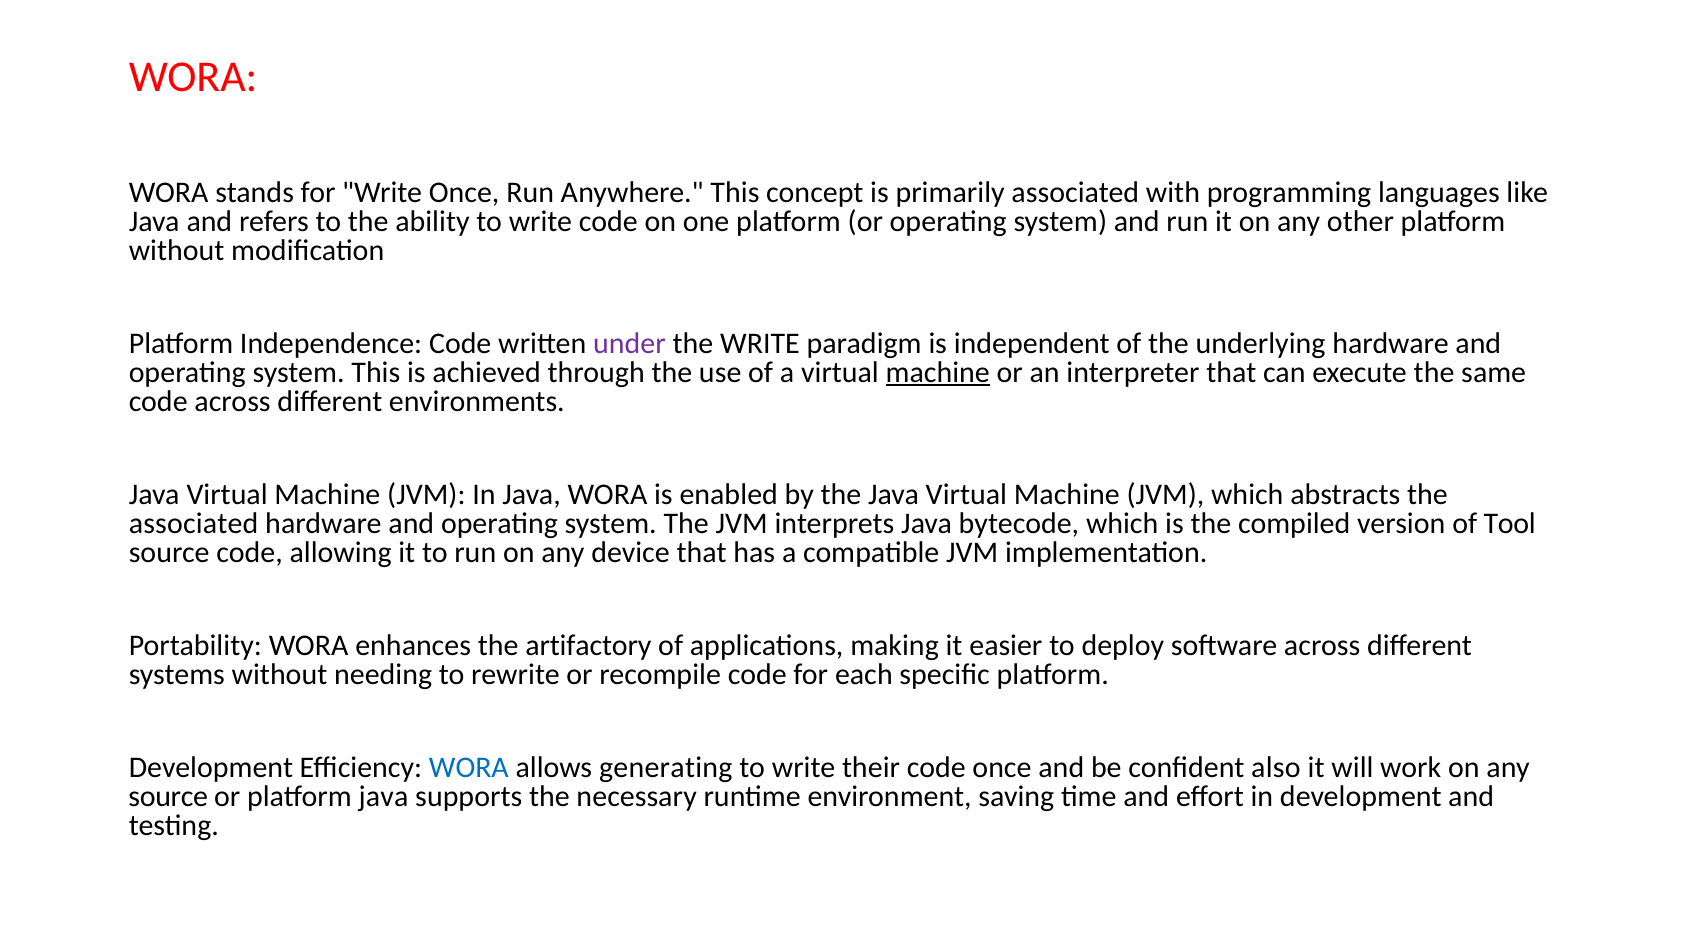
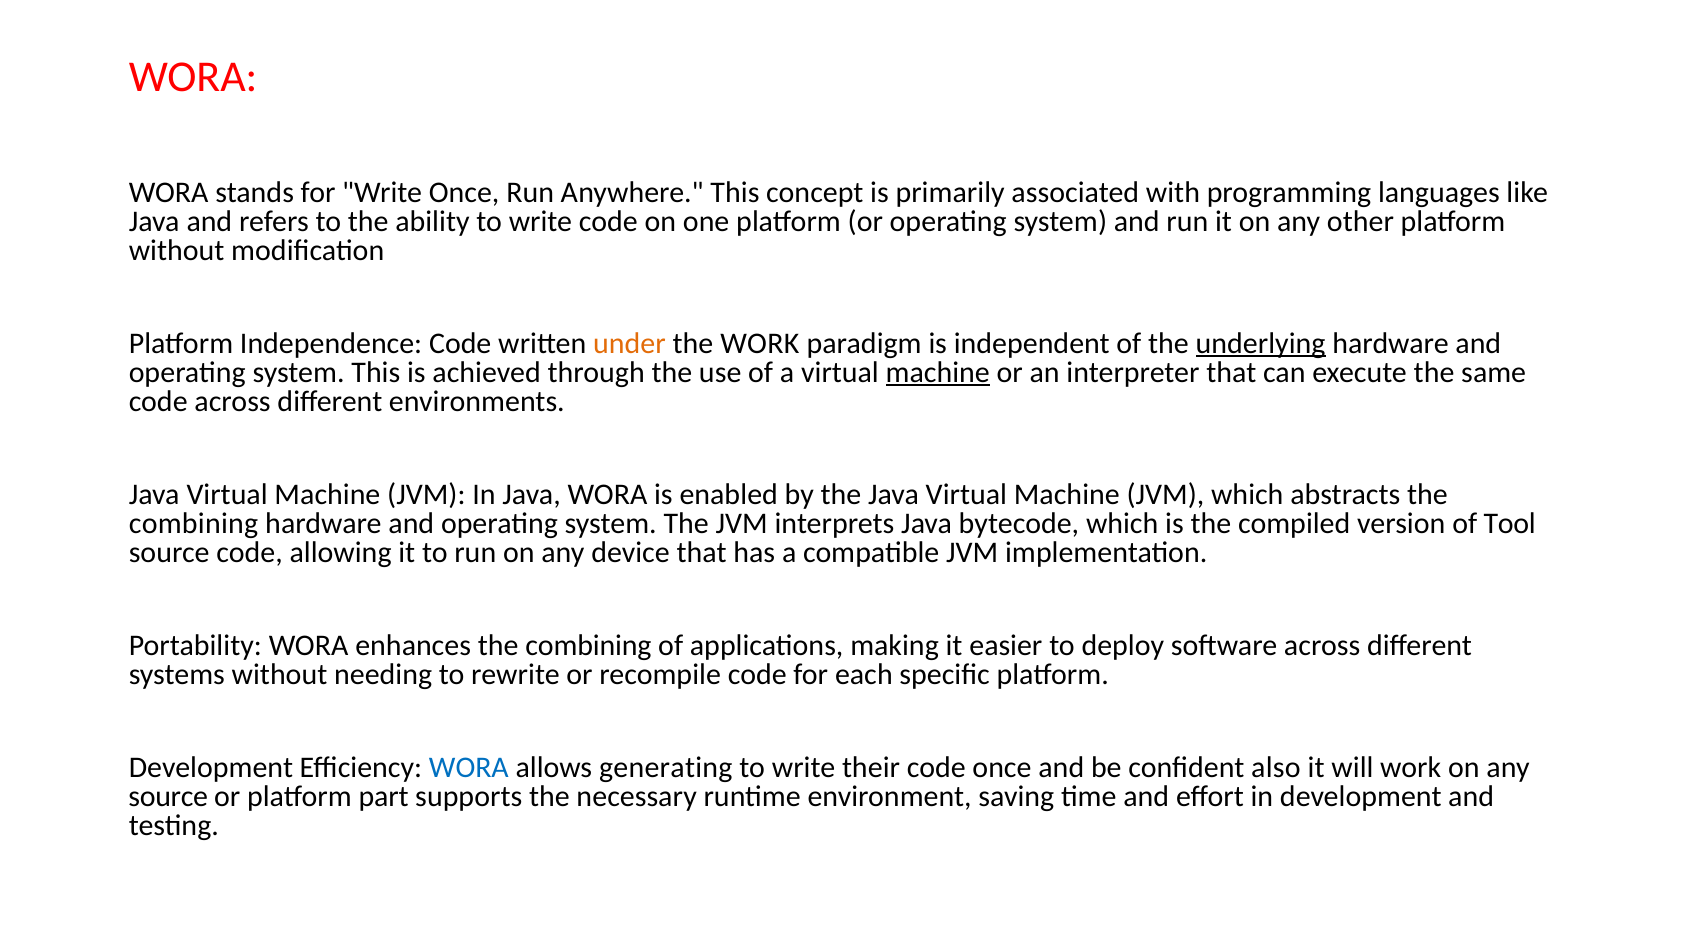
under colour: purple -> orange (629, 344)
the WRITE: WRITE -> WORK (760, 344)
underlying underline: none -> present (1261, 344)
associated: associated -> combining (194, 524)
enhances the artifactory: artifactory -> combining (588, 646)
platform java: java -> part (384, 797)
